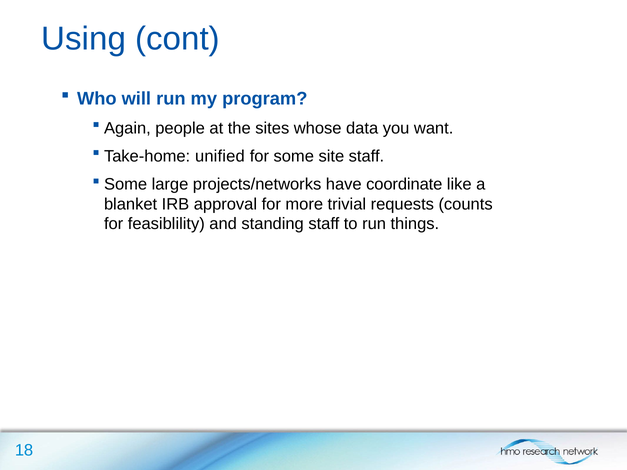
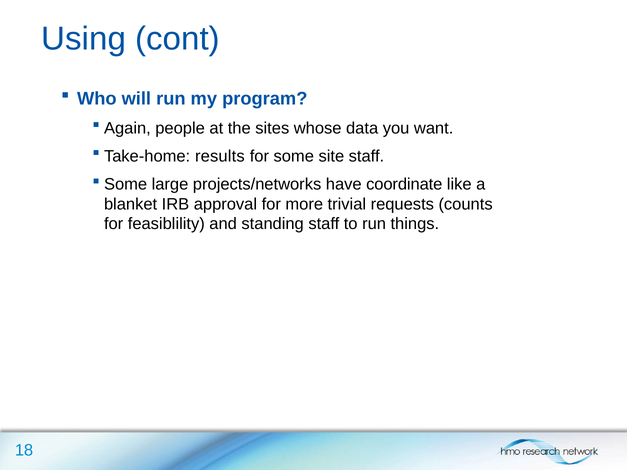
unified: unified -> results (220, 156)
